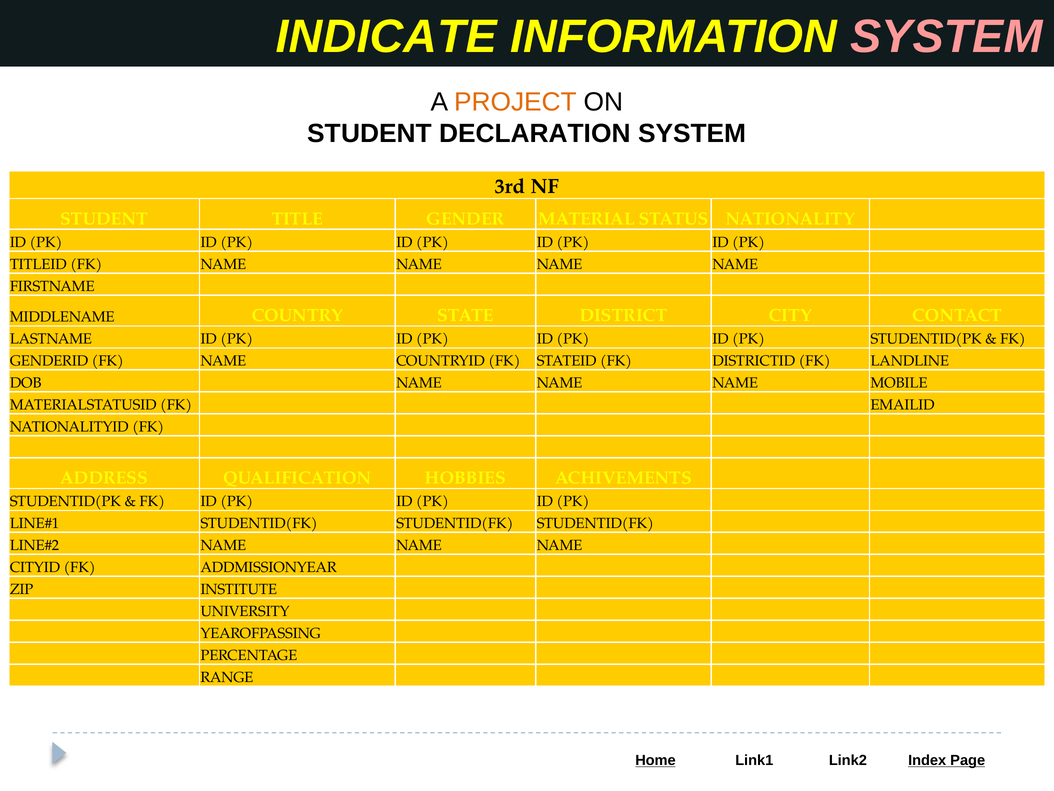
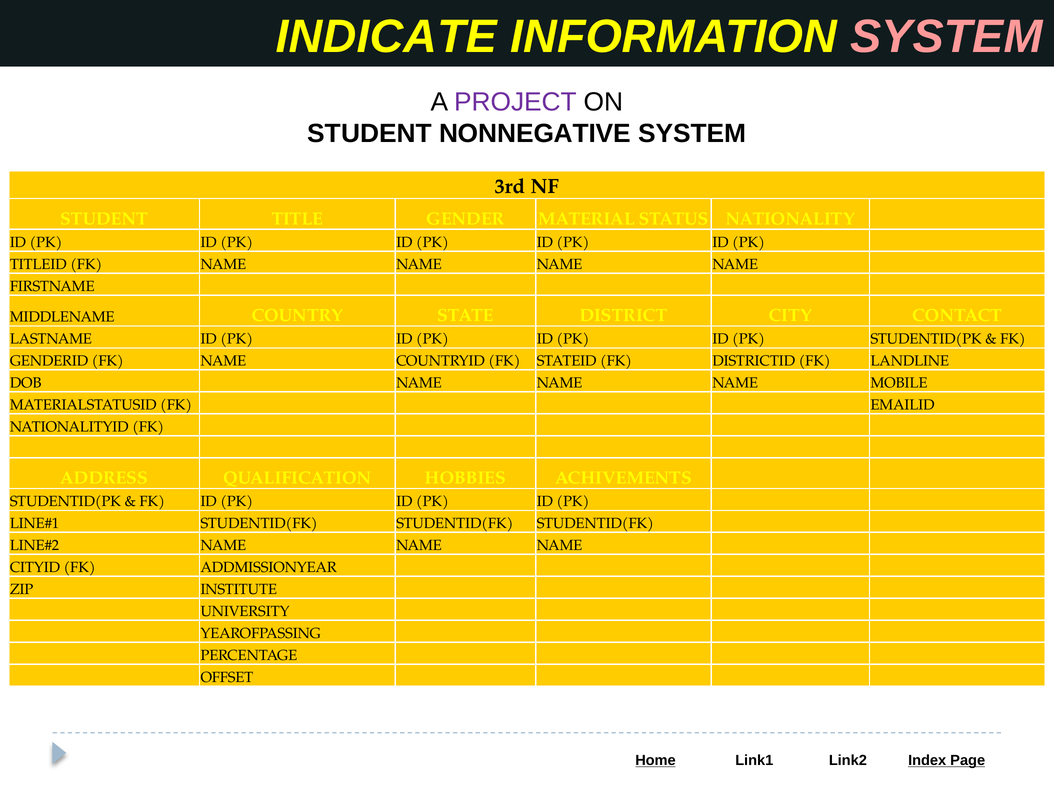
PROJECT colour: orange -> purple (515, 102)
DECLARATION: DECLARATION -> NONNEGATIVE (535, 133)
RANGE: RANGE -> OFFSET (227, 677)
